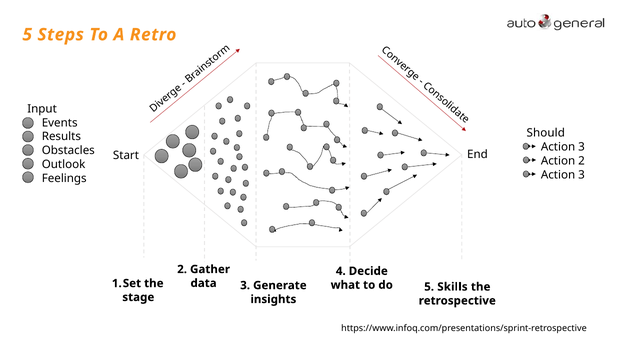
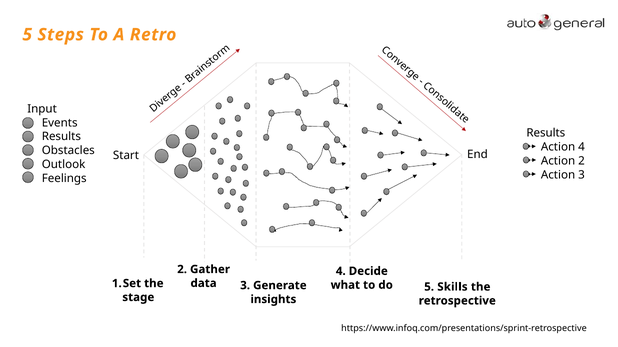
Should: Should -> Results (546, 133)
3: 3 -> 4 (582, 147)
